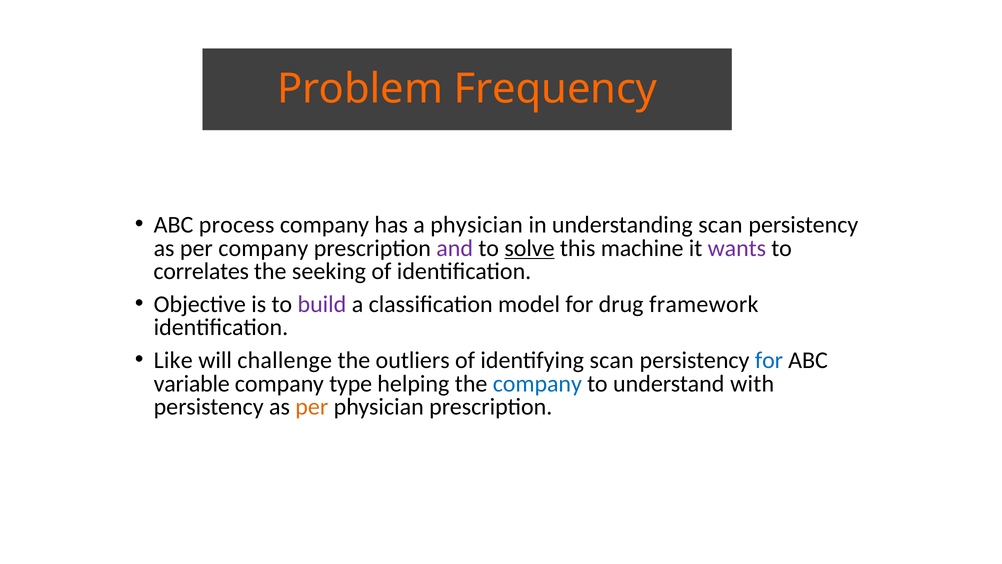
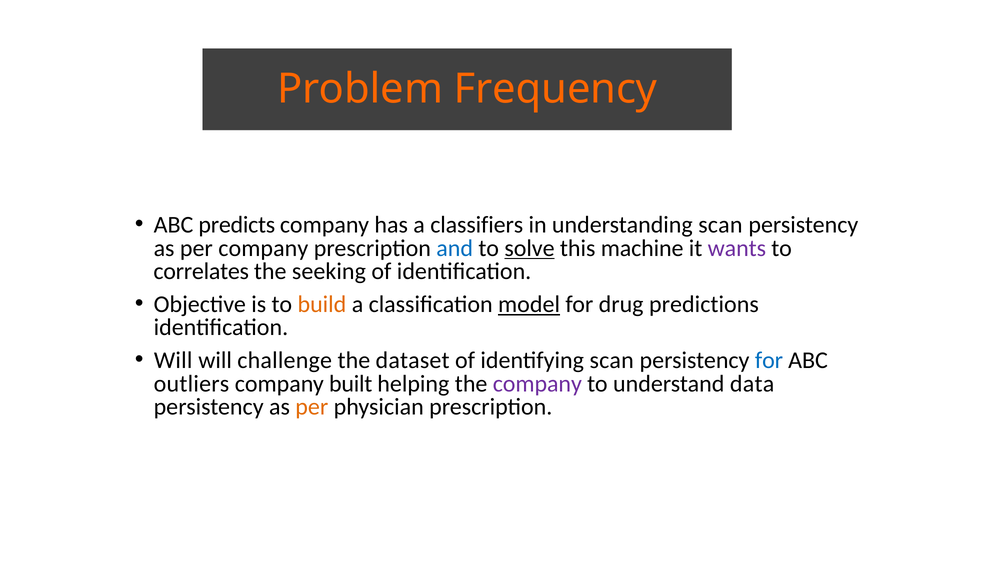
process: process -> predicts (237, 225)
a physician: physician -> classifiers (477, 225)
and colour: purple -> blue (455, 248)
build colour: purple -> orange (322, 304)
model underline: none -> present (529, 304)
framework: framework -> predictions (704, 304)
Like: Like -> Will (173, 360)
outliers: outliers -> dataset (413, 360)
variable: variable -> outliers (191, 383)
type: type -> built (351, 383)
company colour: blue -> purple (537, 383)
with: with -> data (752, 383)
